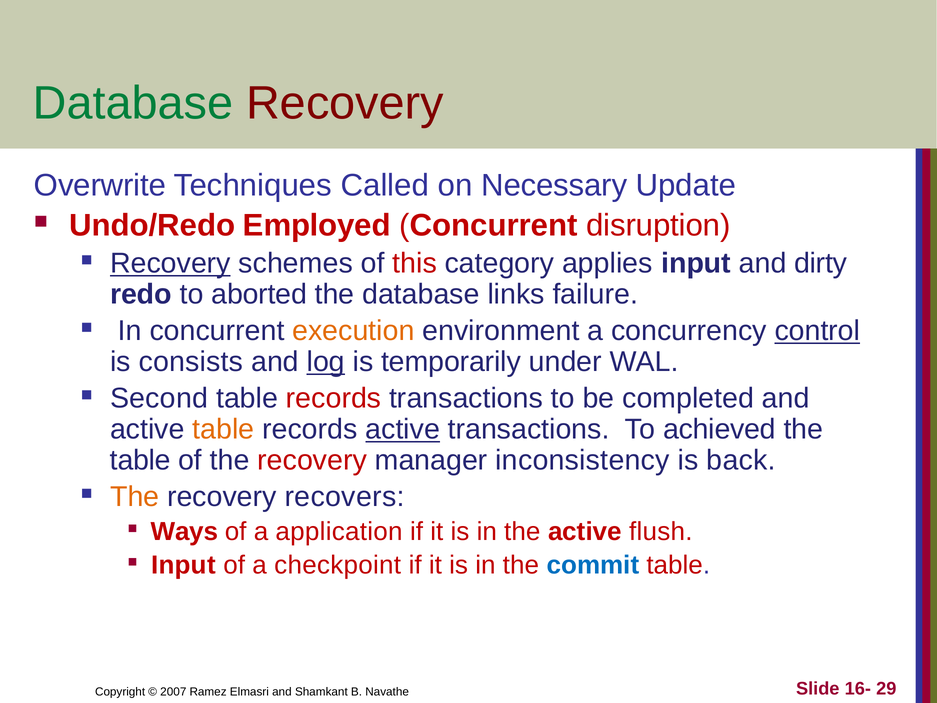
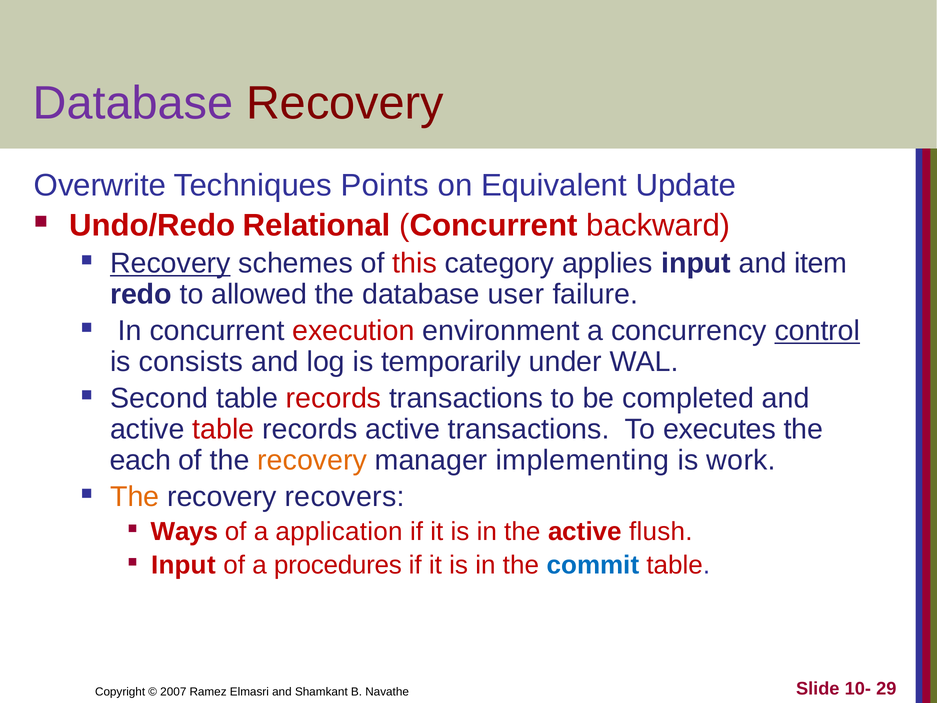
Database colour: green -> purple (133, 103)
Called: Called -> Points (385, 185)
Necessary: Necessary -> Equivalent (554, 185)
Employed: Employed -> Relational (317, 225)
disruption: disruption -> backward (658, 225)
dirty: dirty -> item (821, 263)
aborted: aborted -> allowed (259, 294)
links: links -> user (516, 294)
execution colour: orange -> red (353, 331)
log underline: present -> none (326, 362)
table colour: orange -> red (223, 429)
active underline: present -> none (403, 429)
achieved: achieved -> executes (719, 429)
table: table -> each (140, 460)
recovery colour: red -> orange (312, 460)
inconsistency: inconsistency -> implementing (583, 460)
back: back -> work (741, 460)
checkpoint: checkpoint -> procedures (338, 565)
16-: 16- -> 10- (858, 688)
